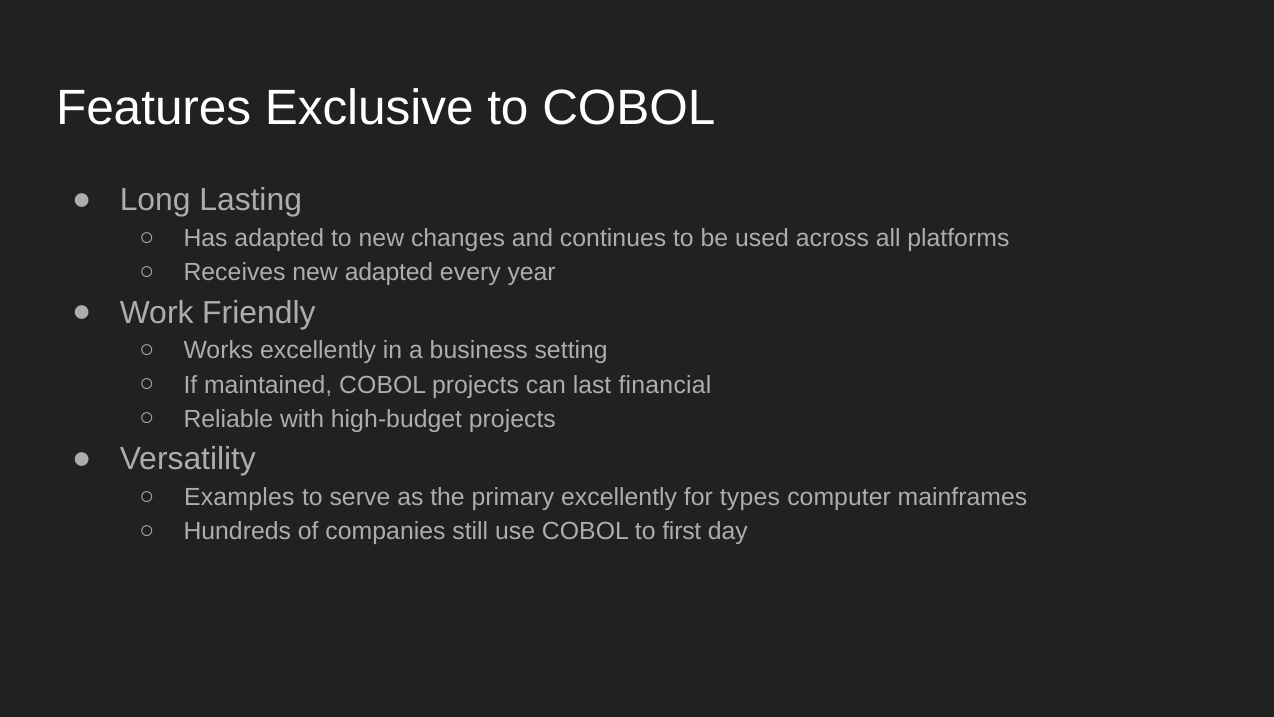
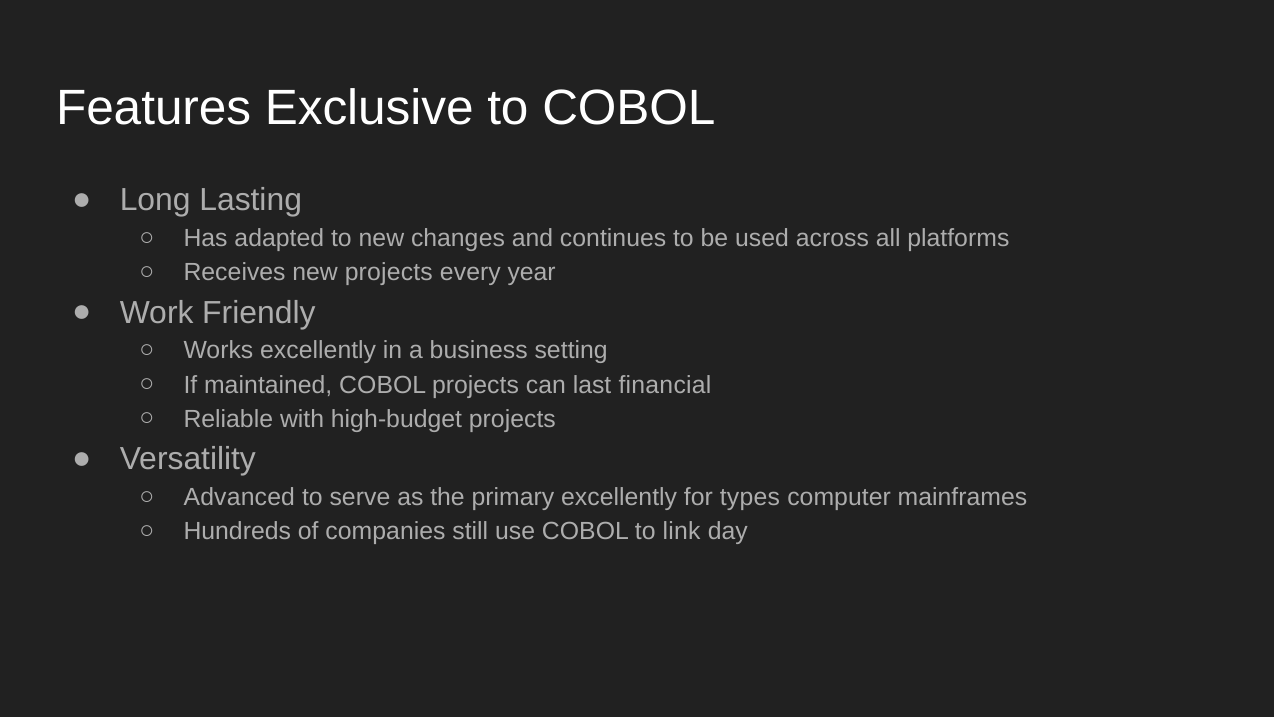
new adapted: adapted -> projects (389, 272)
Examples: Examples -> Advanced (239, 497)
first: first -> link (682, 531)
